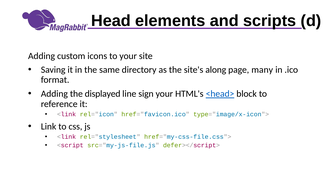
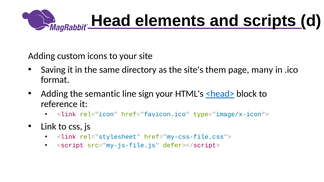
along: along -> them (216, 70)
displayed: displayed -> semantic (103, 94)
